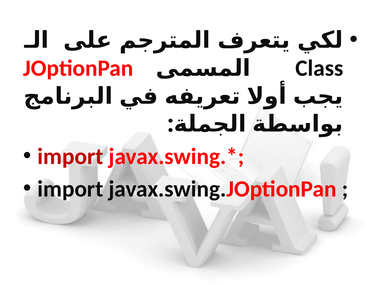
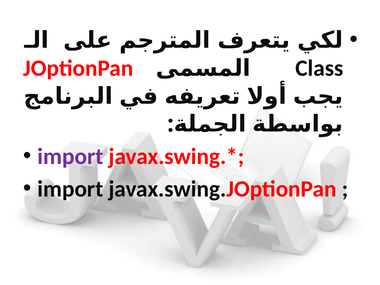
import colour: red -> purple (70, 157)
